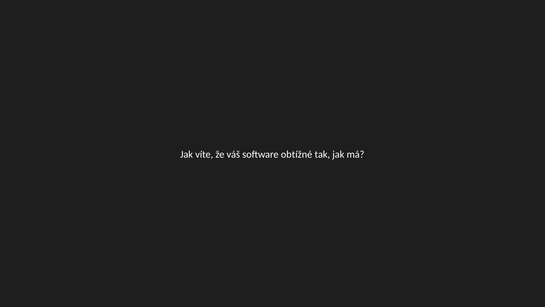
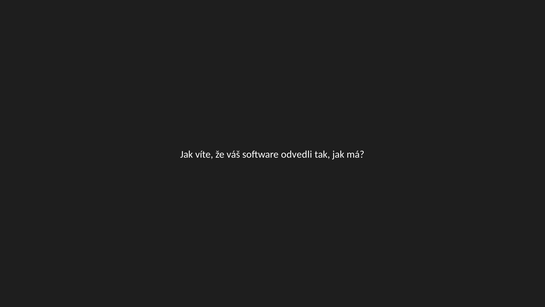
obtížné: obtížné -> odvedli (297, 154)
